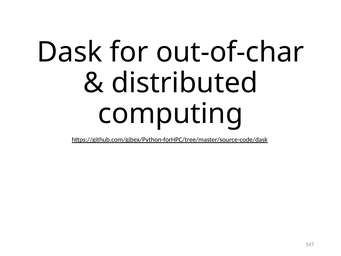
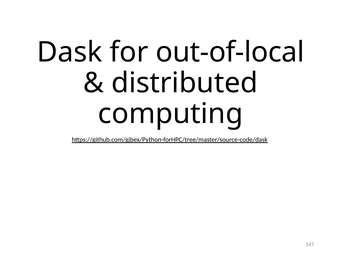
out-of-char: out-of-char -> out-of-local (230, 52)
